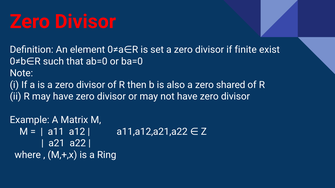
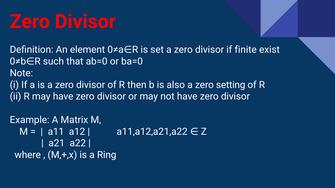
shared: shared -> setting (231, 85)
